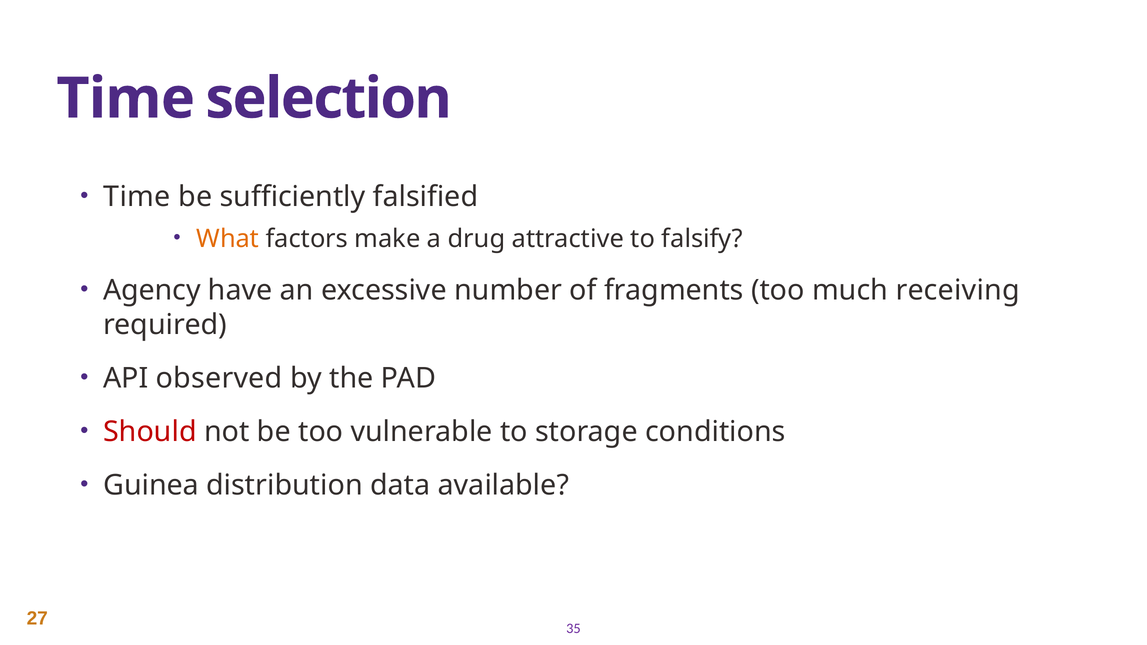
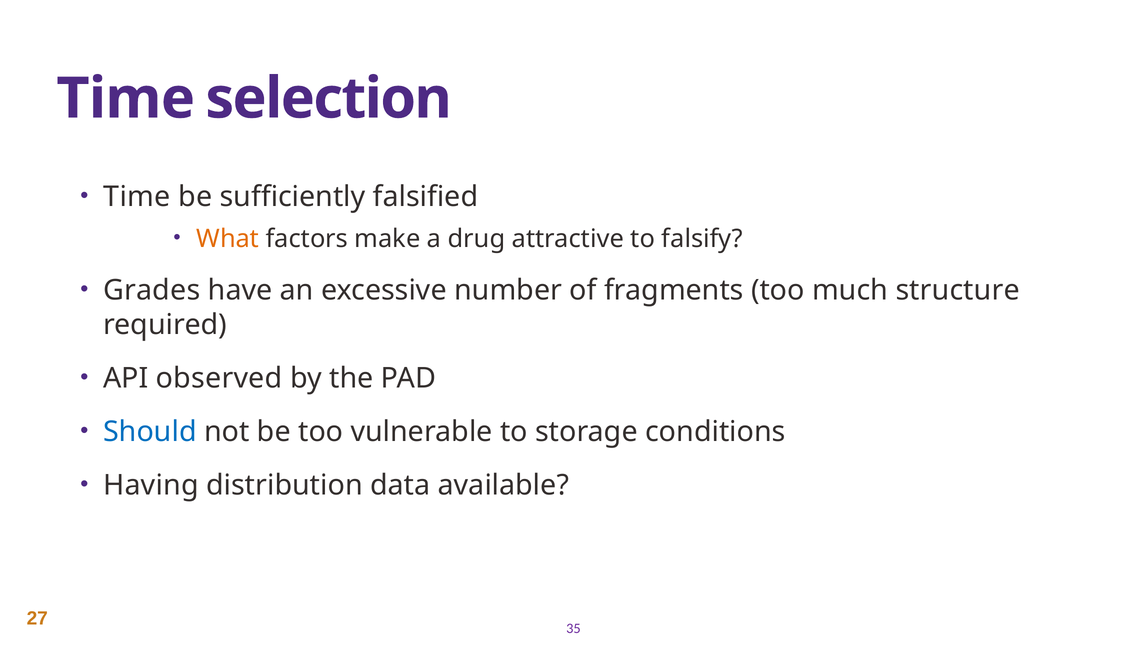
Agency: Agency -> Grades (152, 291)
receiving: receiving -> structure (958, 291)
Should colour: red -> blue (150, 432)
Guinea: Guinea -> Having (151, 486)
